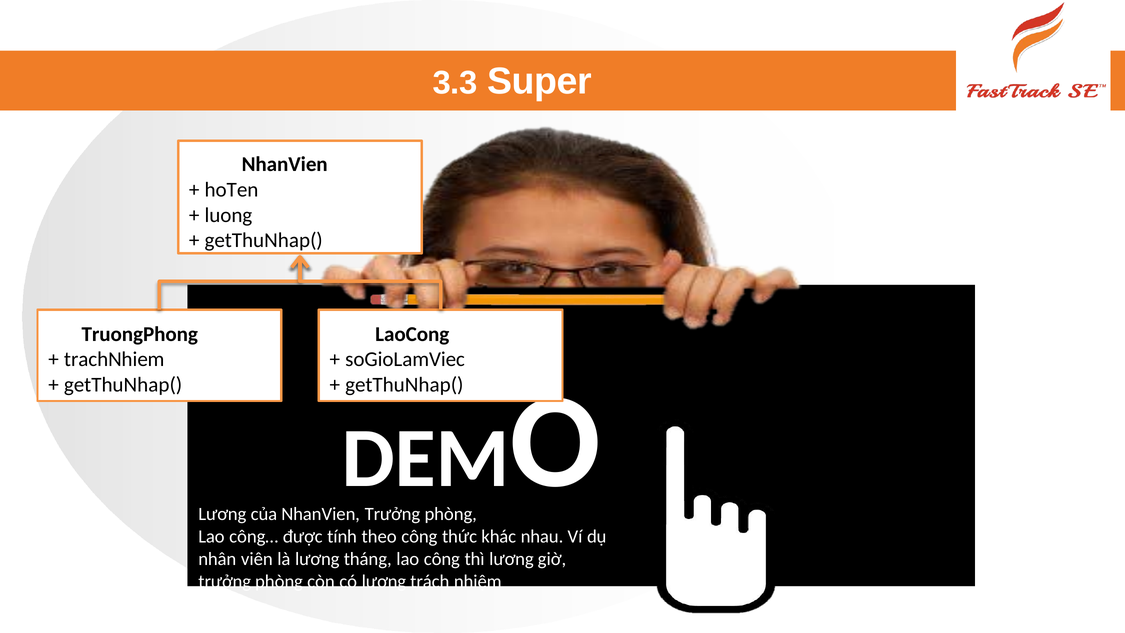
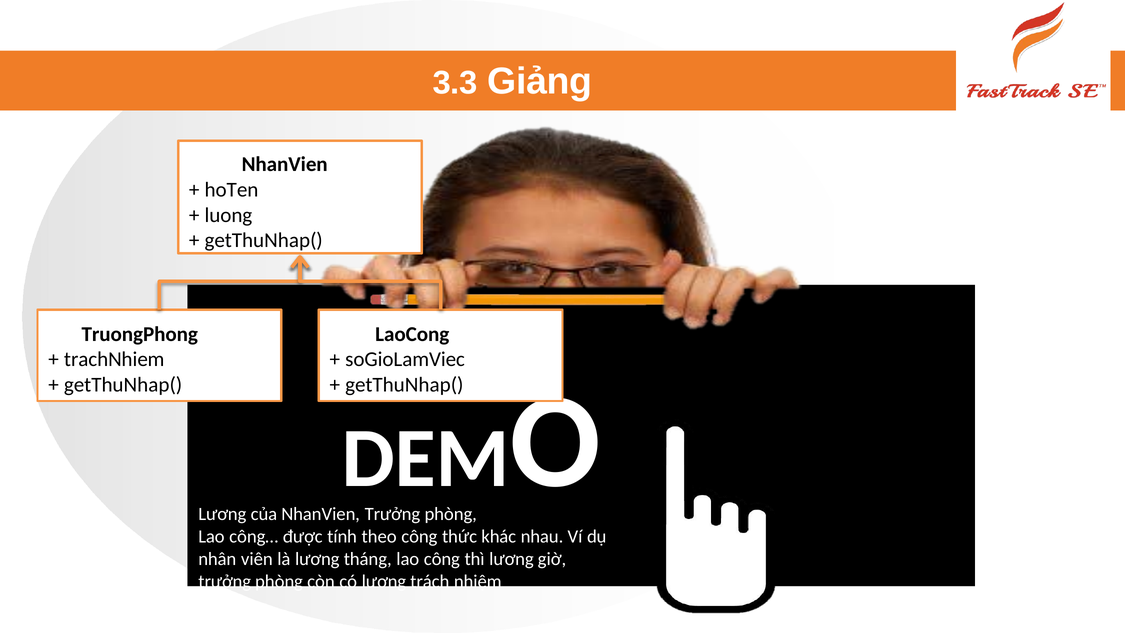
Super: Super -> Giảng (540, 81)
